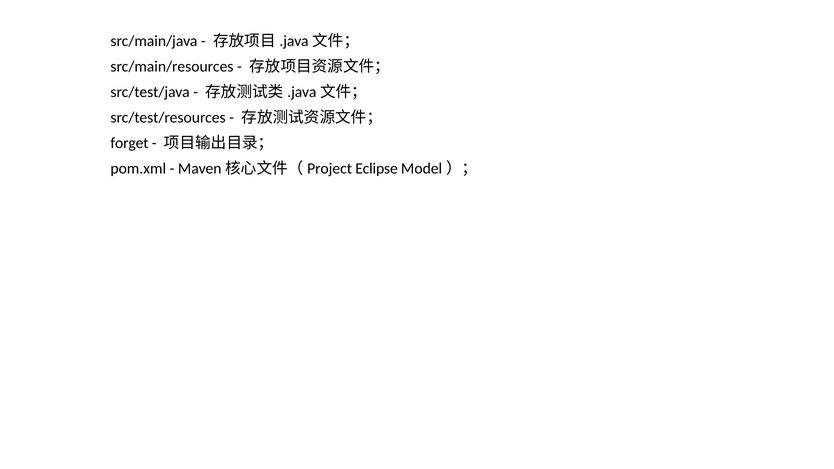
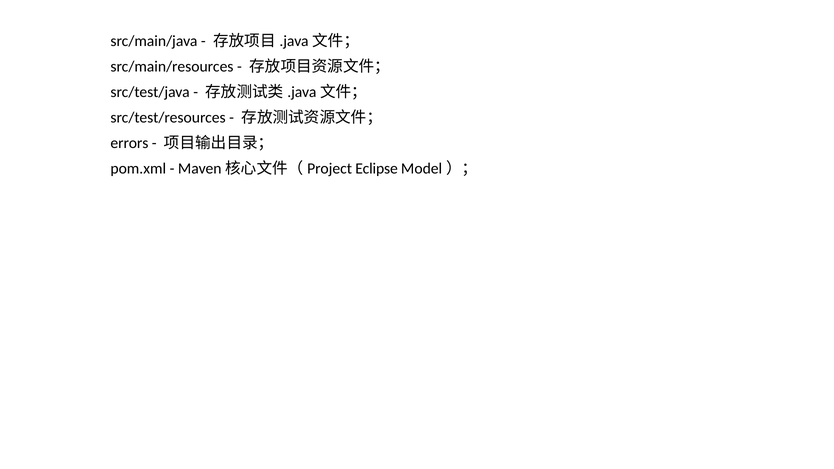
forget: forget -> errors (129, 143)
